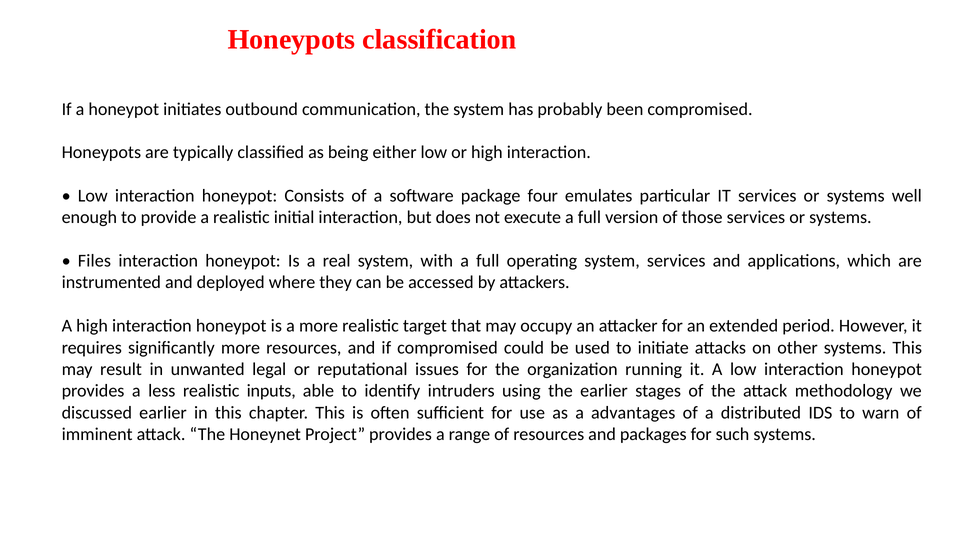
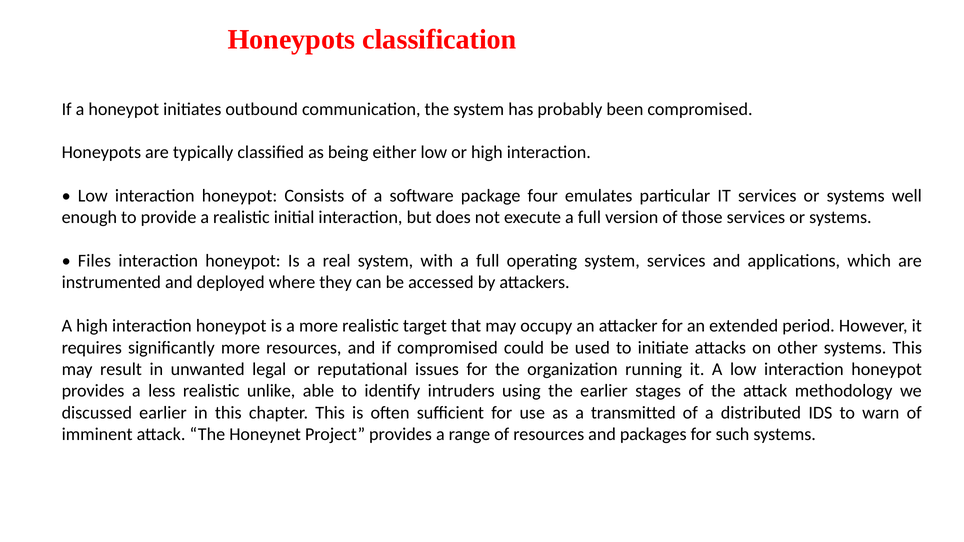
inputs: inputs -> unlike (271, 391)
advantages: advantages -> transmitted (633, 413)
